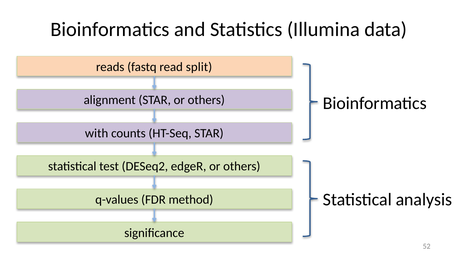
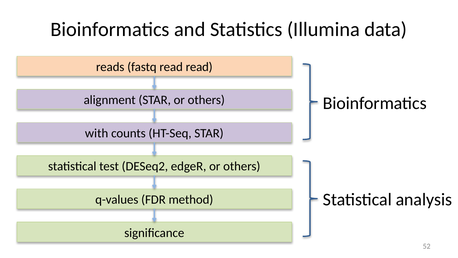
read split: split -> read (199, 67)
